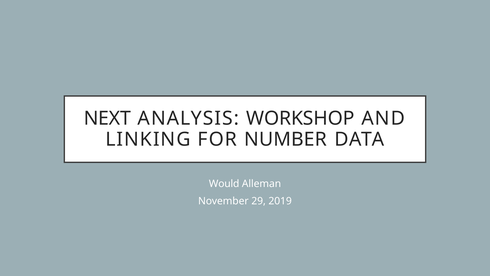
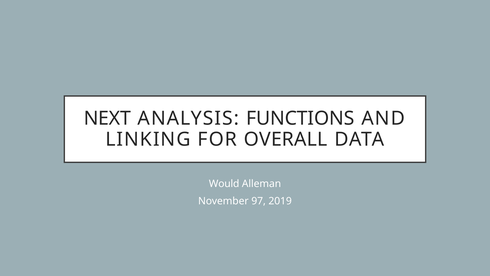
WORKSHOP: WORKSHOP -> FUNCTIONS (300, 118)
NUMBER: NUMBER -> OVERALL (286, 139)
29: 29 -> 97 (259, 201)
